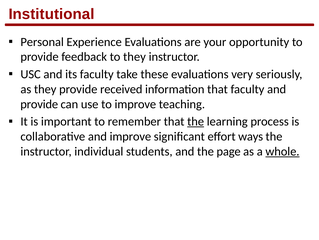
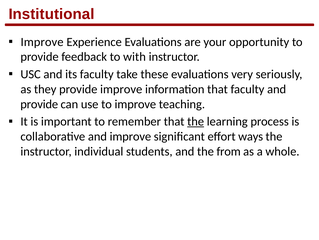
Personal: Personal -> Improve (42, 42)
to they: they -> with (134, 57)
provide received: received -> improve (121, 89)
page: page -> from (229, 151)
whole underline: present -> none (282, 151)
